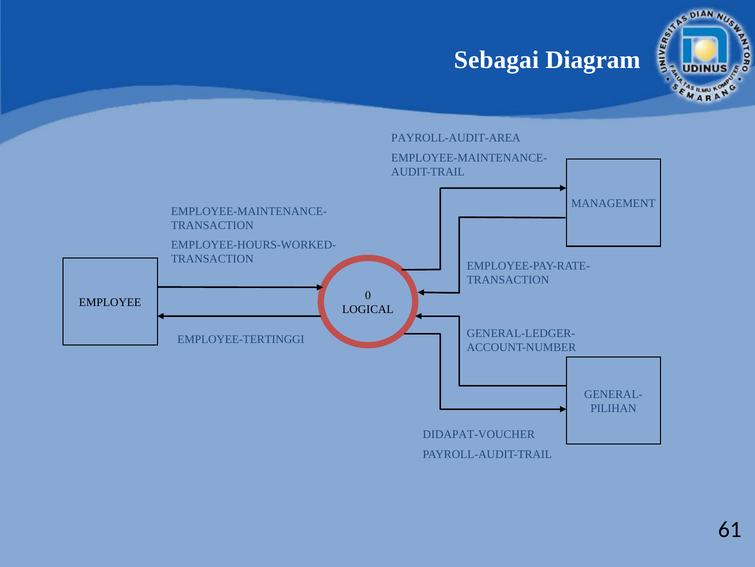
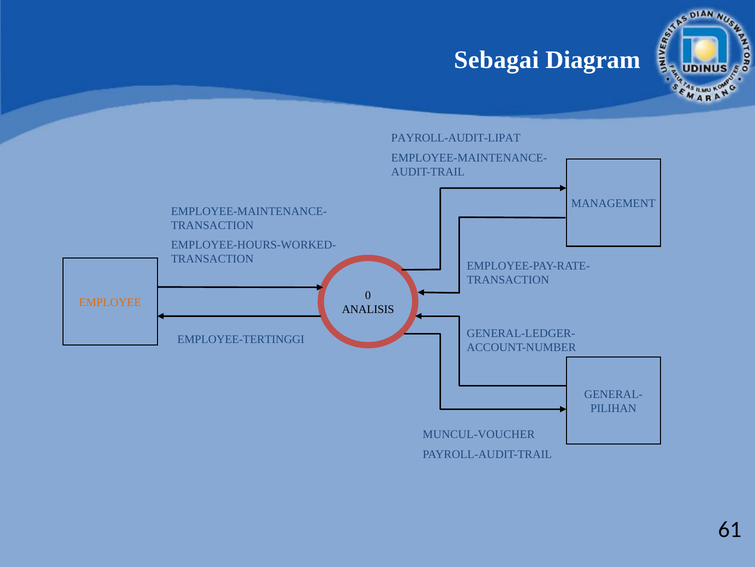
PAYROLL-AUDIT-AREA: PAYROLL-AUDIT-AREA -> PAYROLL-AUDIT-LIPAT (456, 138)
EMPLOYEE colour: black -> orange (110, 302)
LOGICAL: LOGICAL -> ANALISIS (368, 309)
DIDAPAT-VOUCHER: DIDAPAT-VOUCHER -> MUNCUL-VOUCHER (479, 434)
